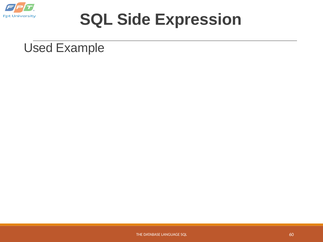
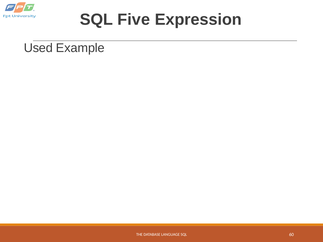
Side: Side -> Five (134, 20)
